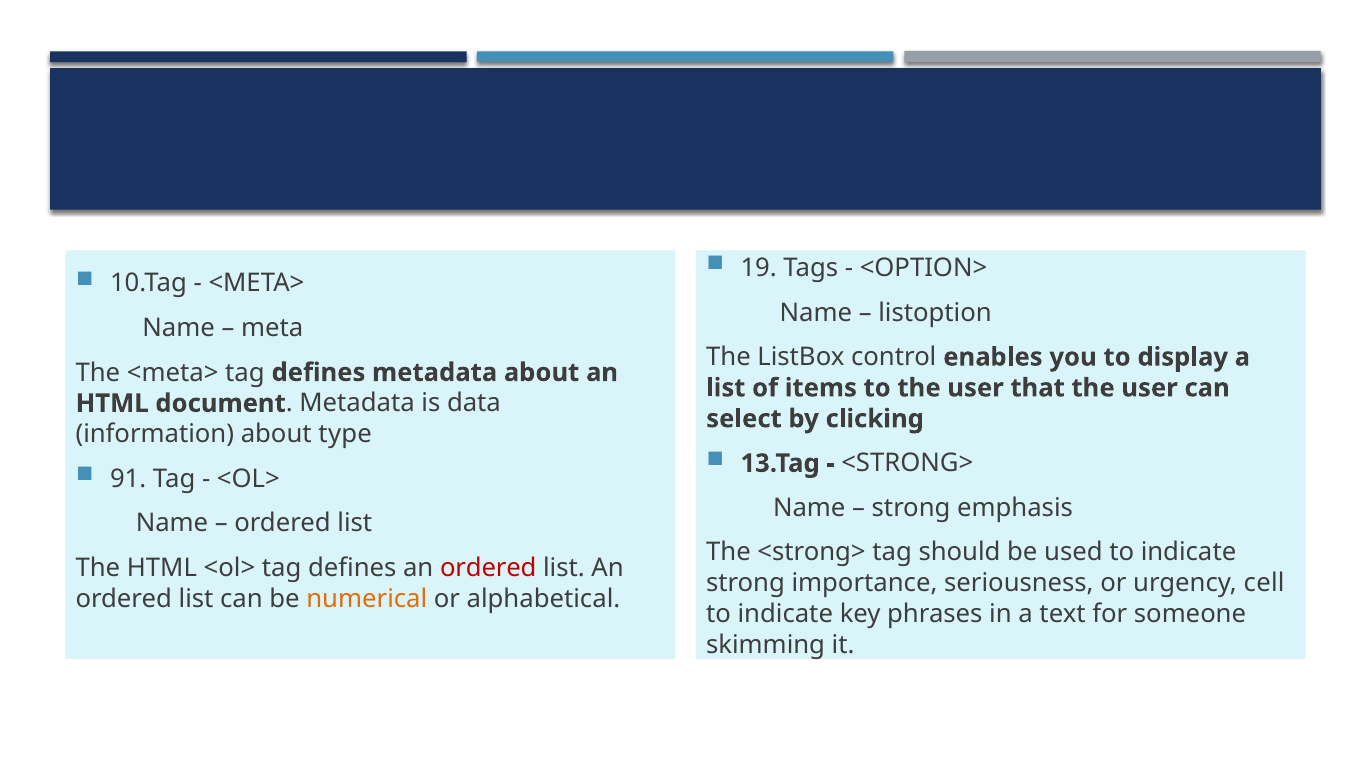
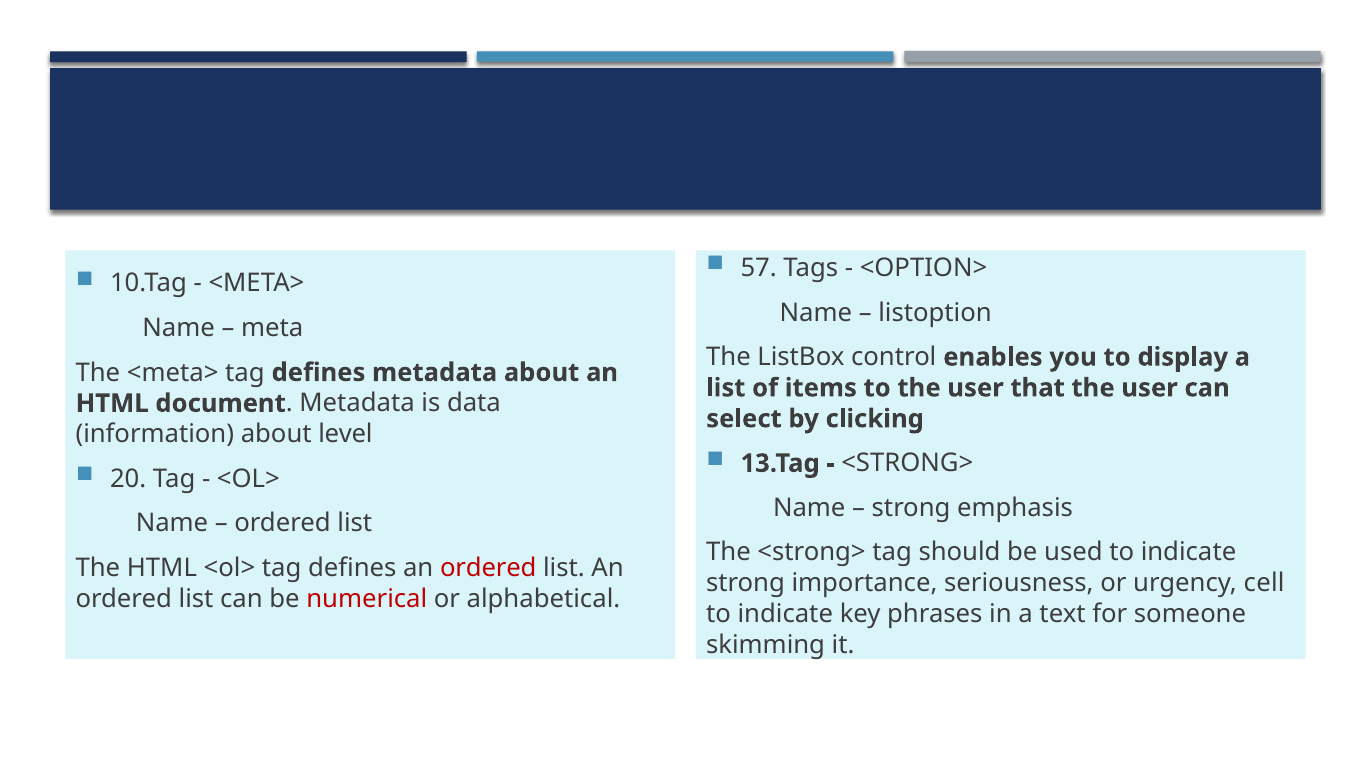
19: 19 -> 57 (759, 268)
type: type -> level (345, 434)
91: 91 -> 20 (128, 479)
numerical colour: orange -> red (367, 599)
